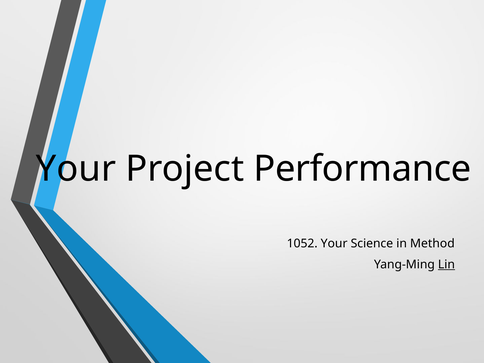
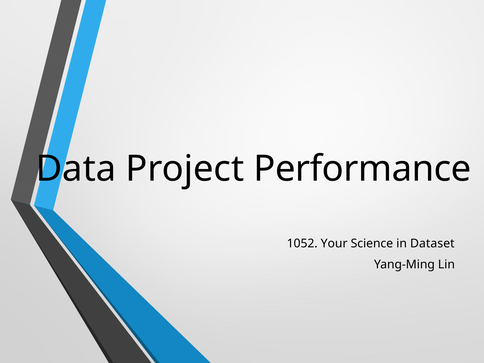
Your: Your -> Data (76, 169)
Method: Method -> Dataset (432, 244)
Lin underline: present -> none (446, 265)
